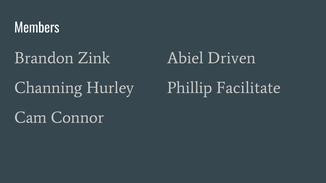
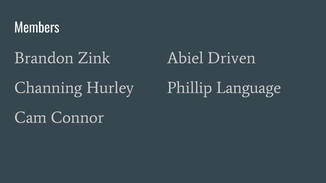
Facilitate: Facilitate -> Language (249, 88)
